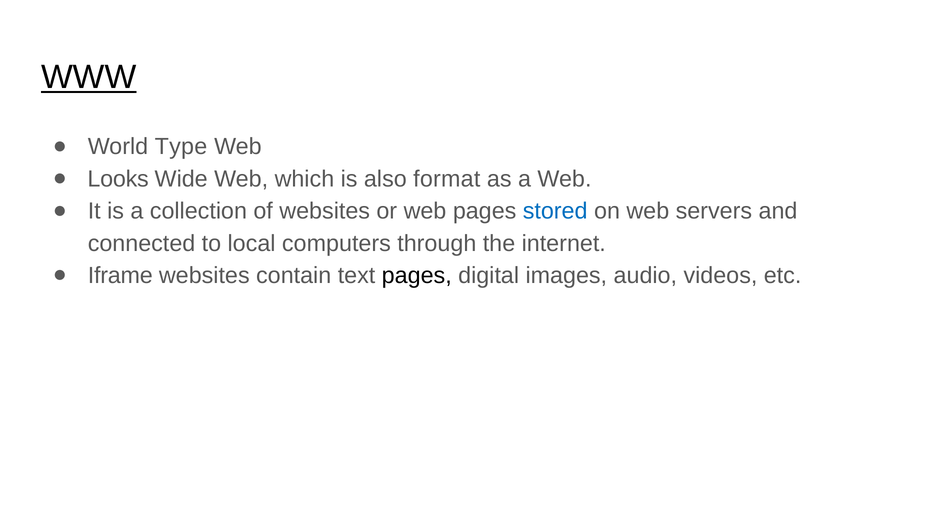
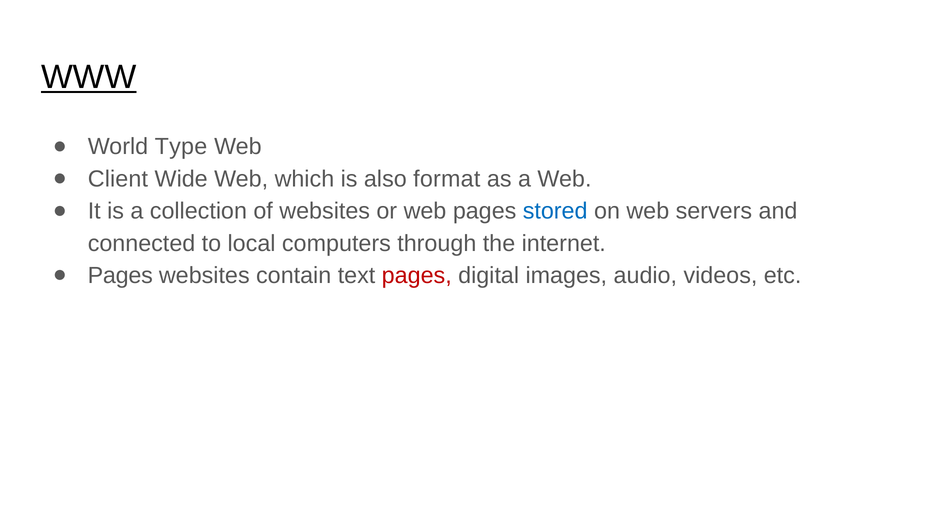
Looks: Looks -> Client (118, 179)
Iframe: Iframe -> Pages (120, 275)
pages colour: black -> red (417, 275)
